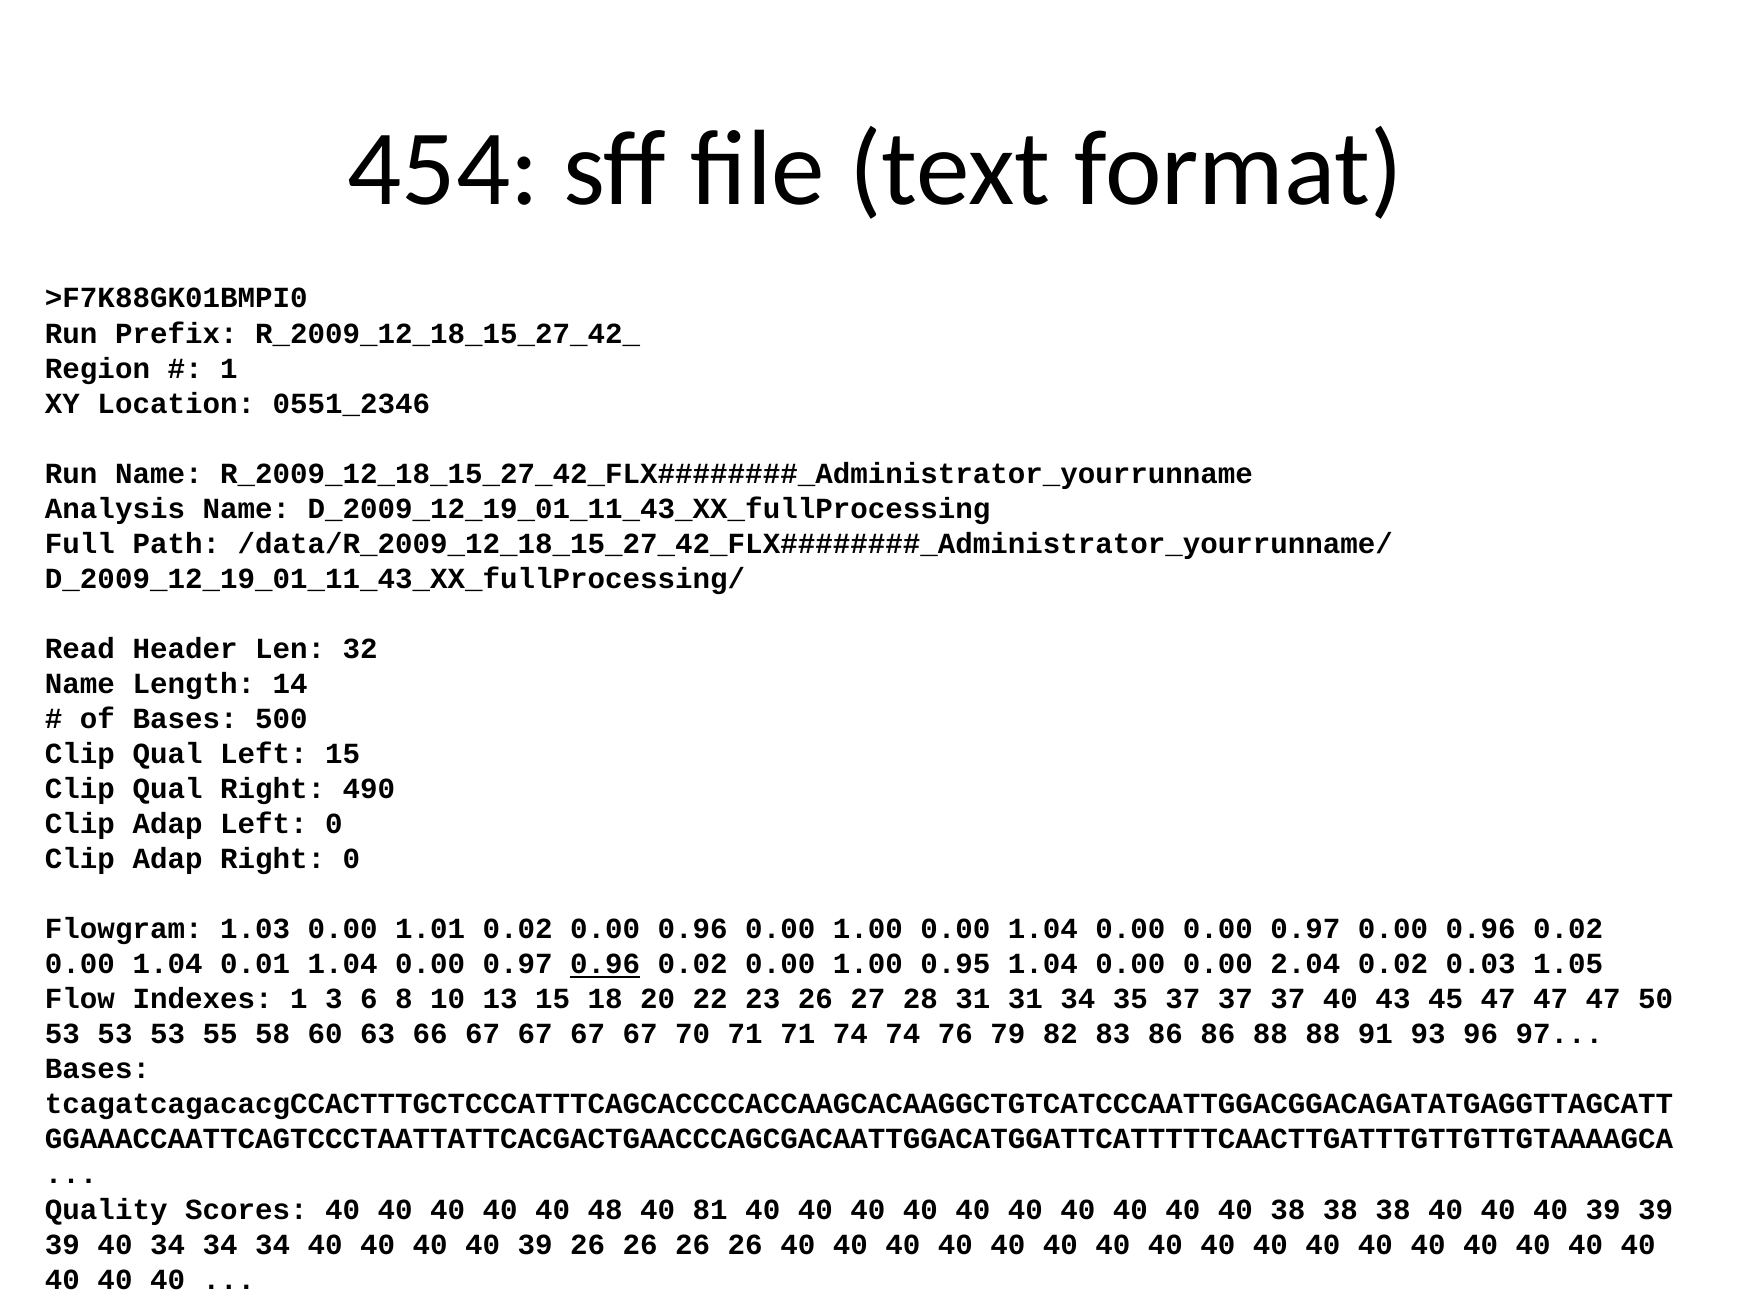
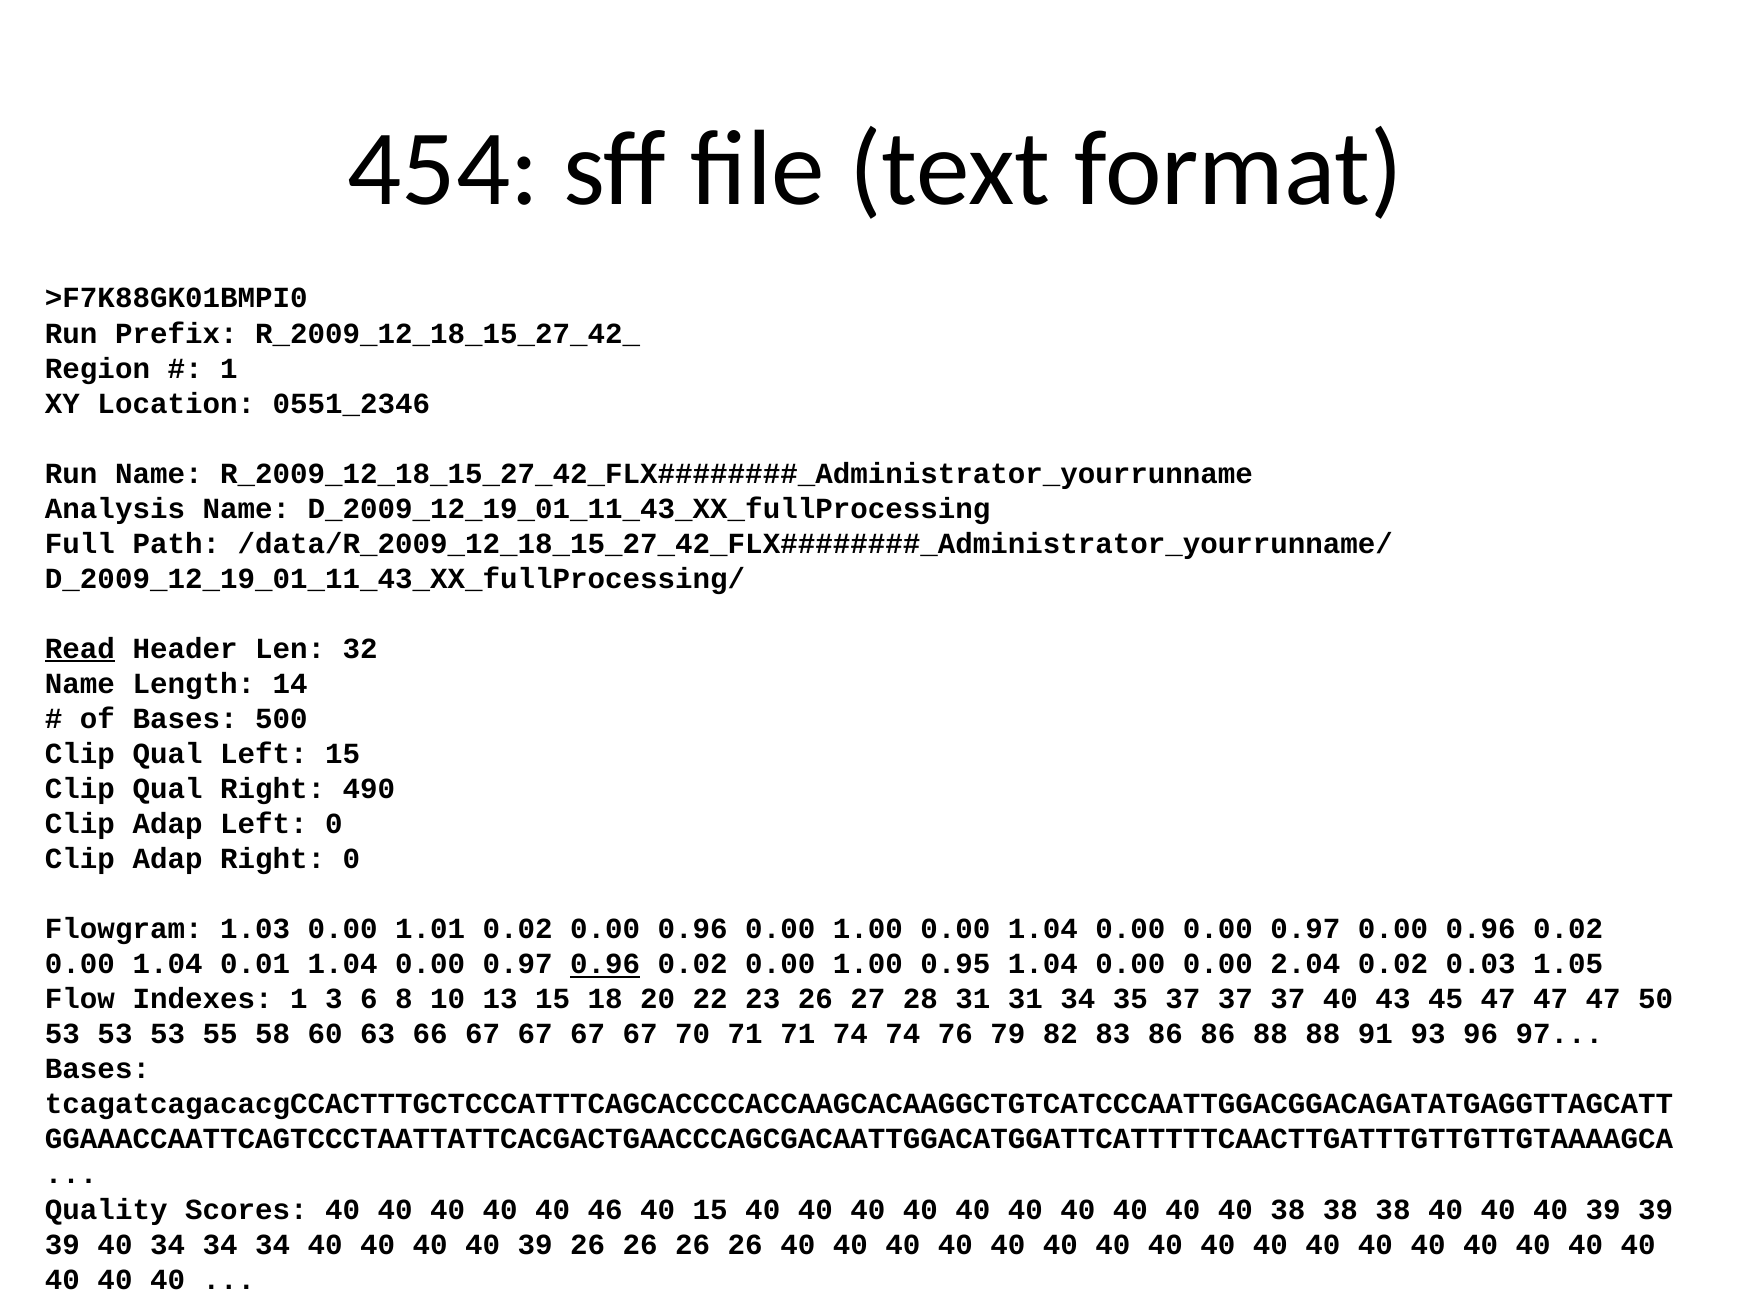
Read underline: none -> present (80, 649)
48: 48 -> 46 (605, 1209)
40 81: 81 -> 15 (710, 1209)
